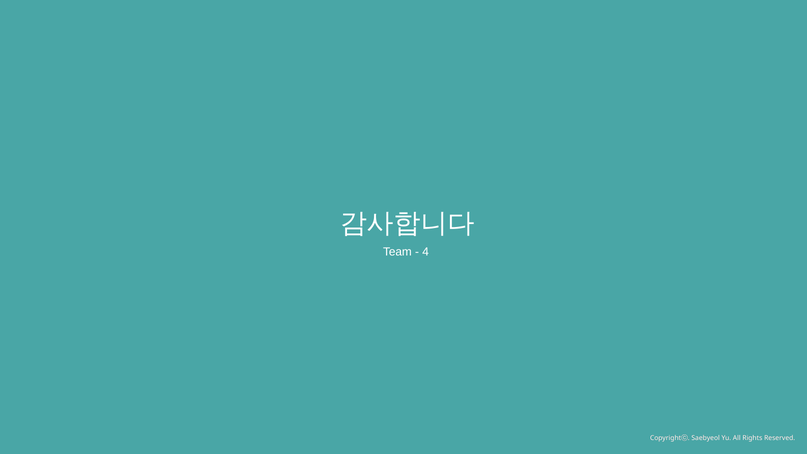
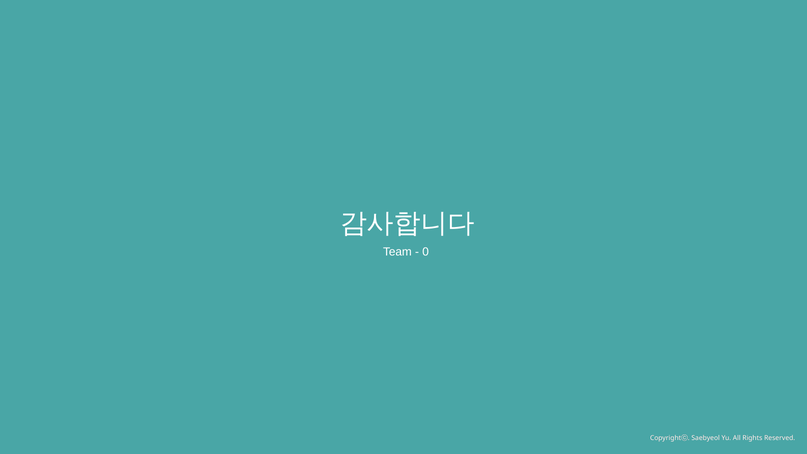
4: 4 -> 0 (426, 252)
